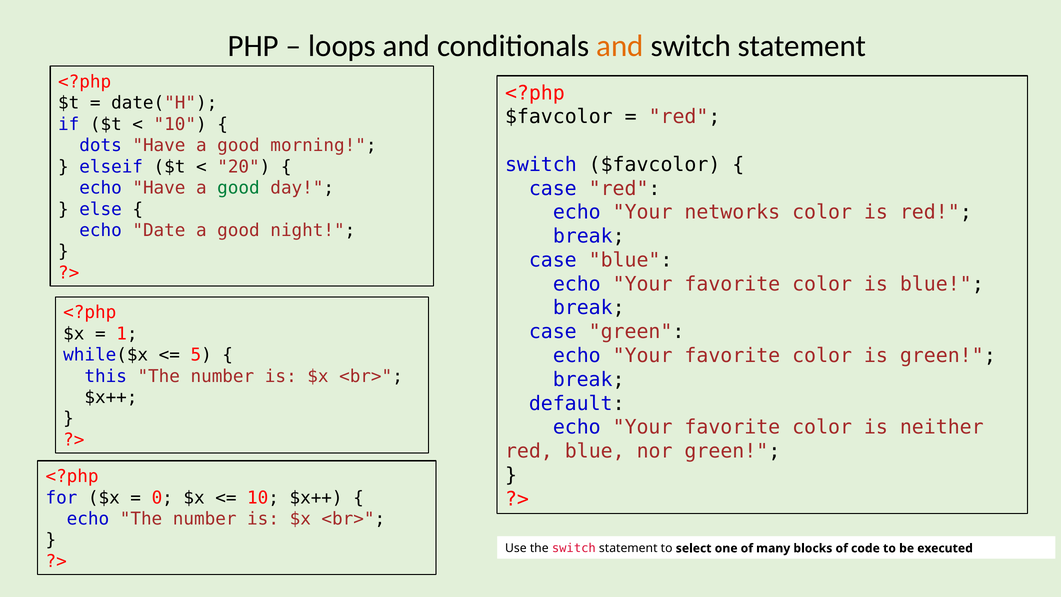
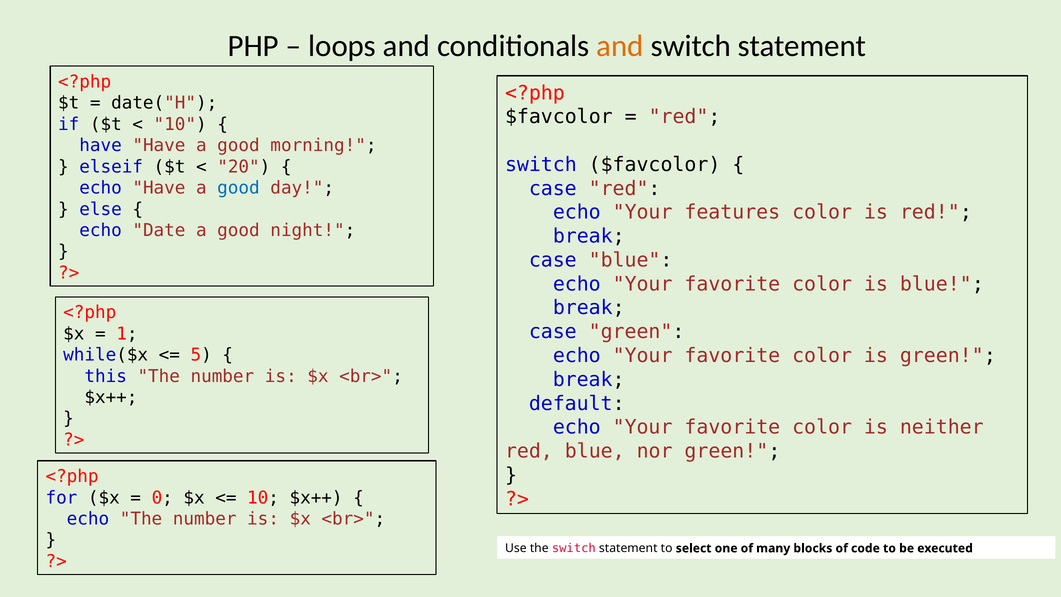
dots: dots -> have (101, 146)
good colour: green -> blue (238, 188)
networks: networks -> features (732, 212)
